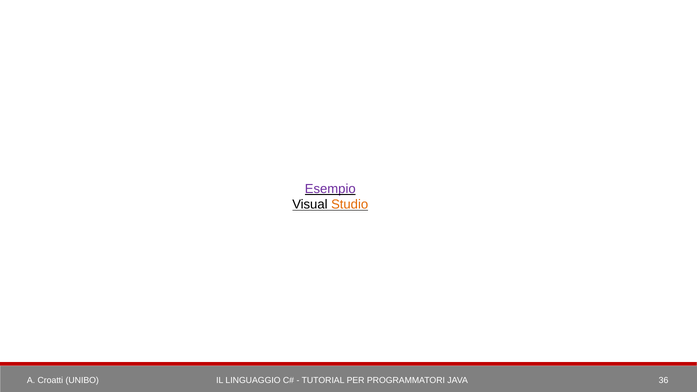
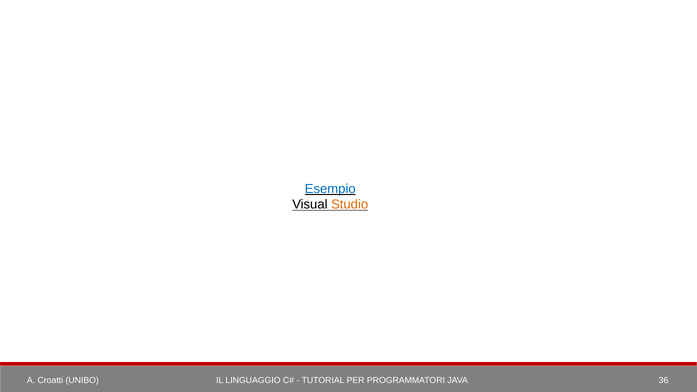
Esempio colour: purple -> blue (330, 189)
